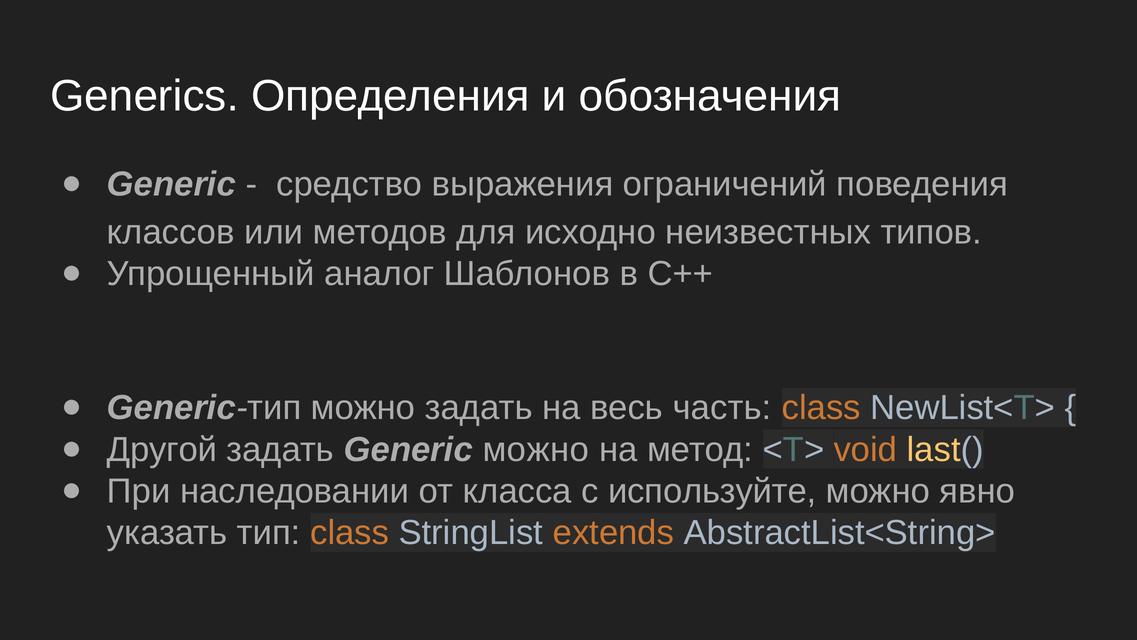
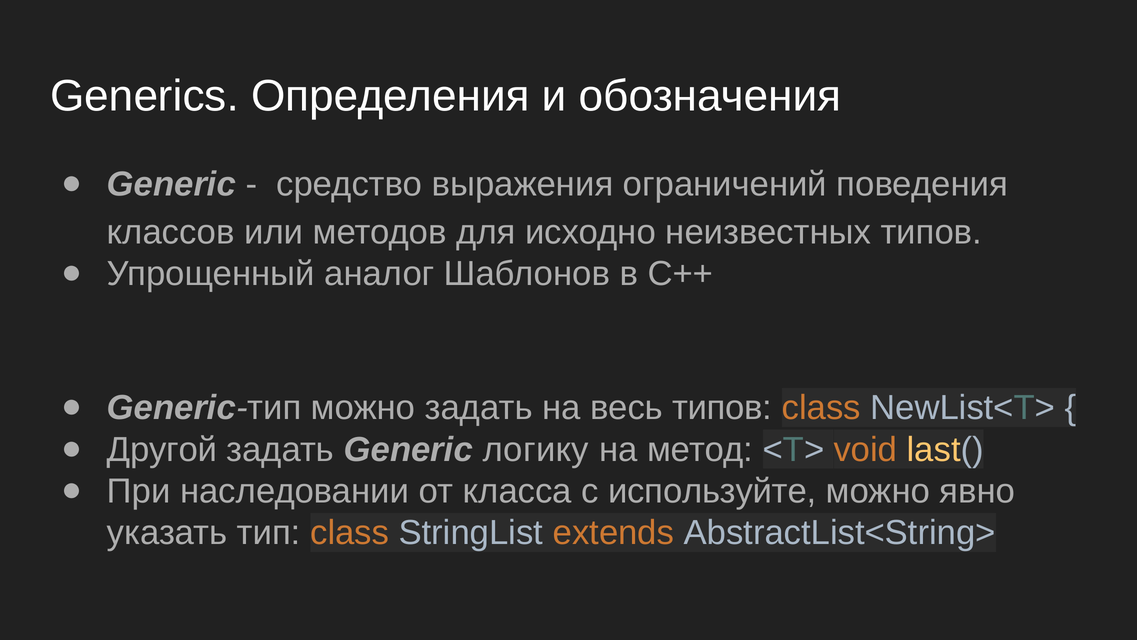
весь часть: часть -> типов (722, 408)
Generic можно: можно -> логику (536, 449)
